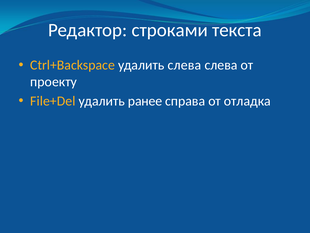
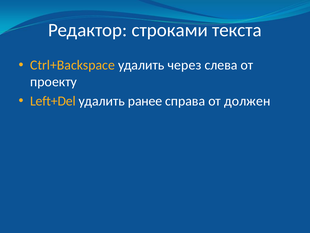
удалить слева: слева -> через (184, 65)
File+Del: File+Del -> Left+Del (53, 101)
отладка: отладка -> должен (247, 101)
